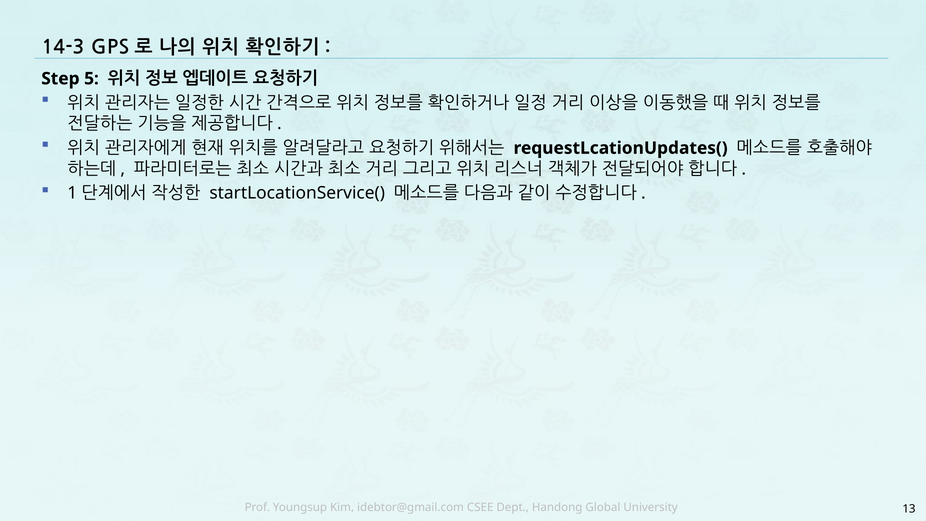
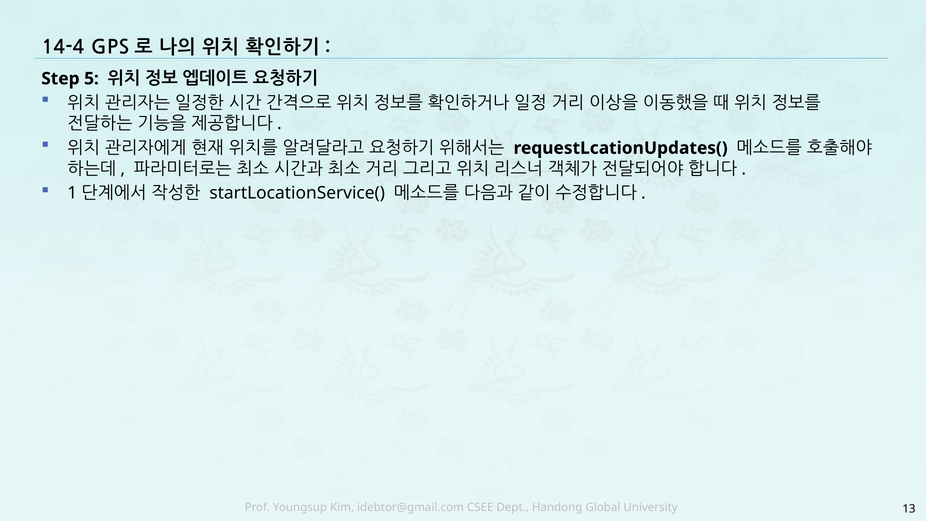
14-3: 14-3 -> 14-4 (63, 48)
